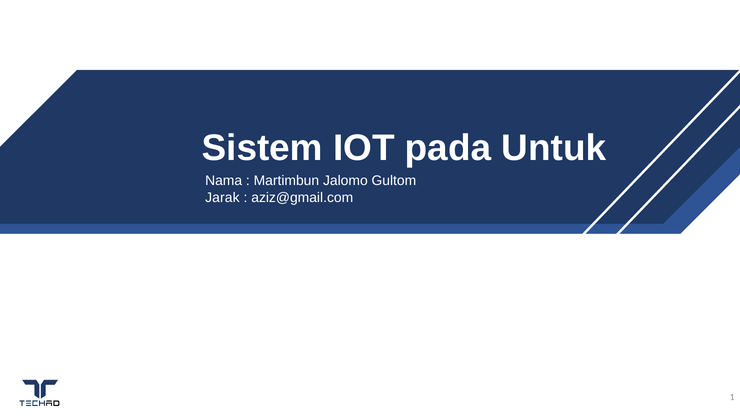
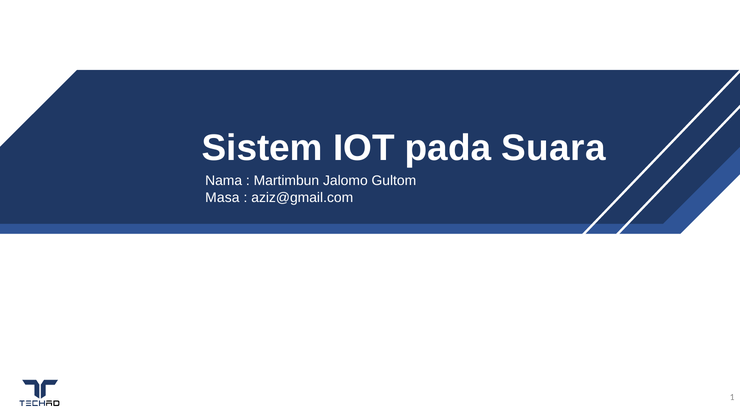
Untuk: Untuk -> Suara (554, 148)
Jarak: Jarak -> Masa (222, 198)
